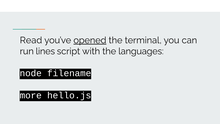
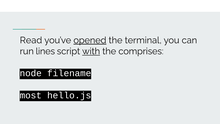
with underline: none -> present (91, 51)
languages: languages -> comprises (141, 51)
more: more -> most (31, 95)
